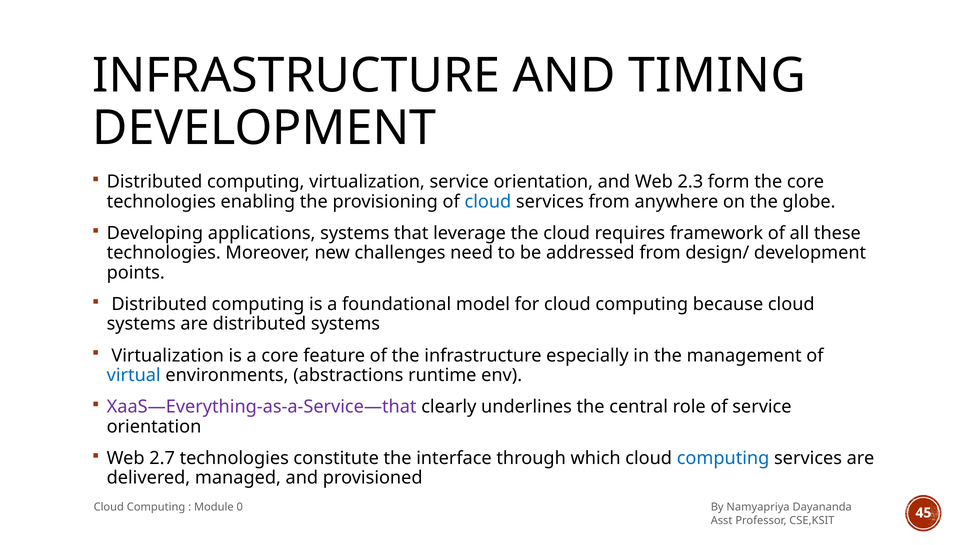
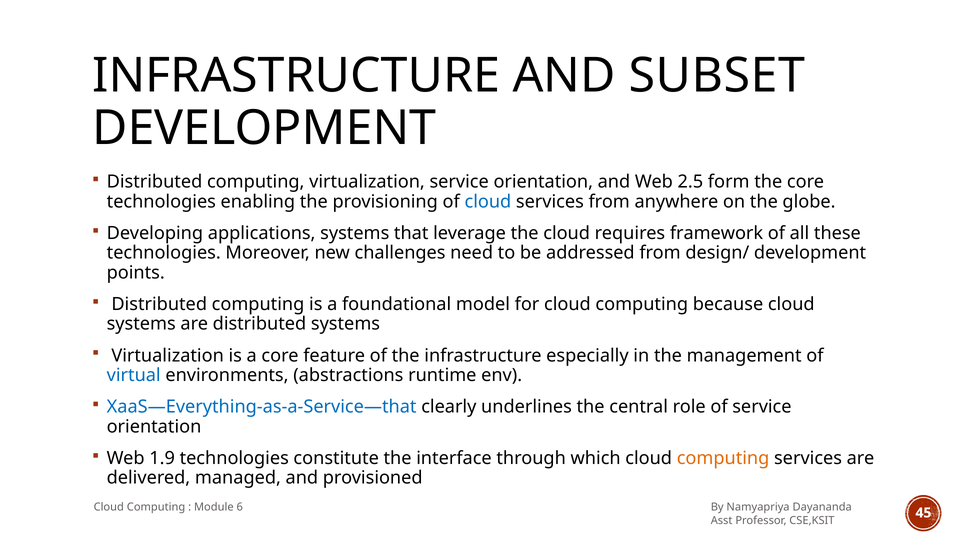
TIMING: TIMING -> SUBSET (717, 76)
2.3: 2.3 -> 2.5 (690, 182)
XaaS—Everything-as-a-Service—that colour: purple -> blue (262, 407)
2.7: 2.7 -> 1.9 (162, 458)
computing colour: blue -> orange (723, 458)
0: 0 -> 6 (240, 507)
